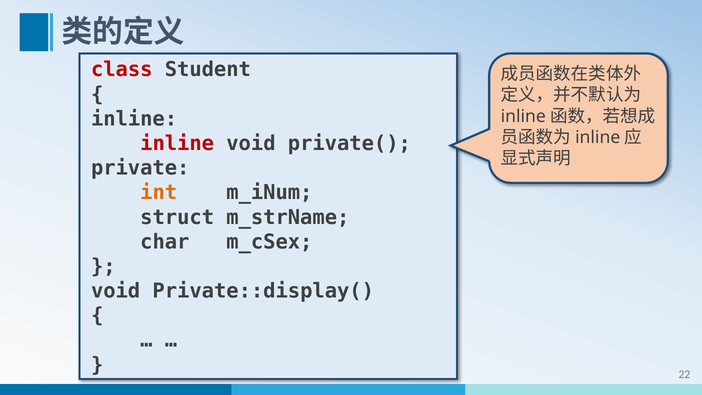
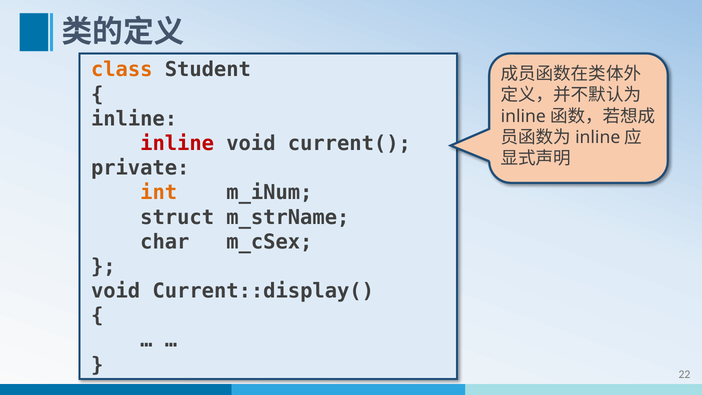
class colour: red -> orange (122, 70)
private(: private( -> current( (349, 143)
Private::display(: Private::display( -> Current::display( (263, 291)
